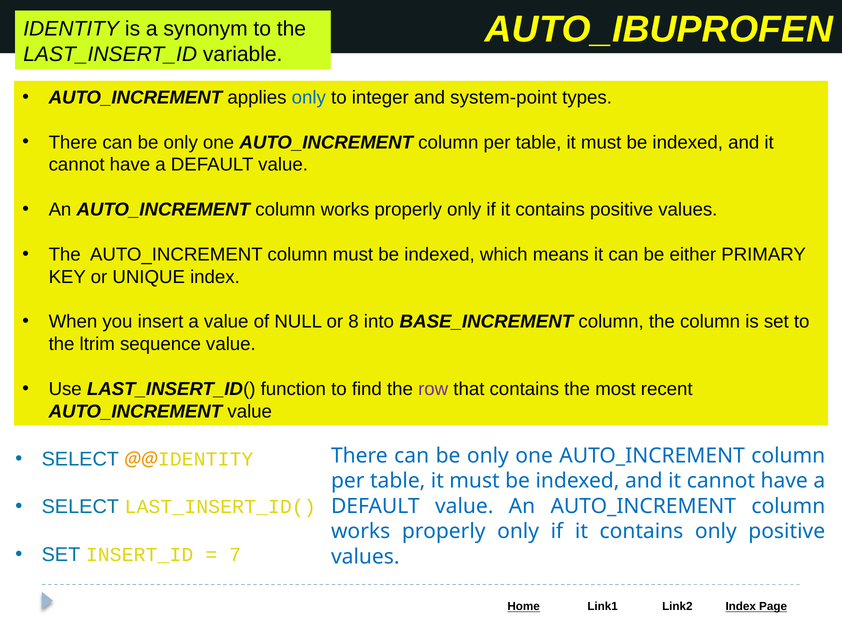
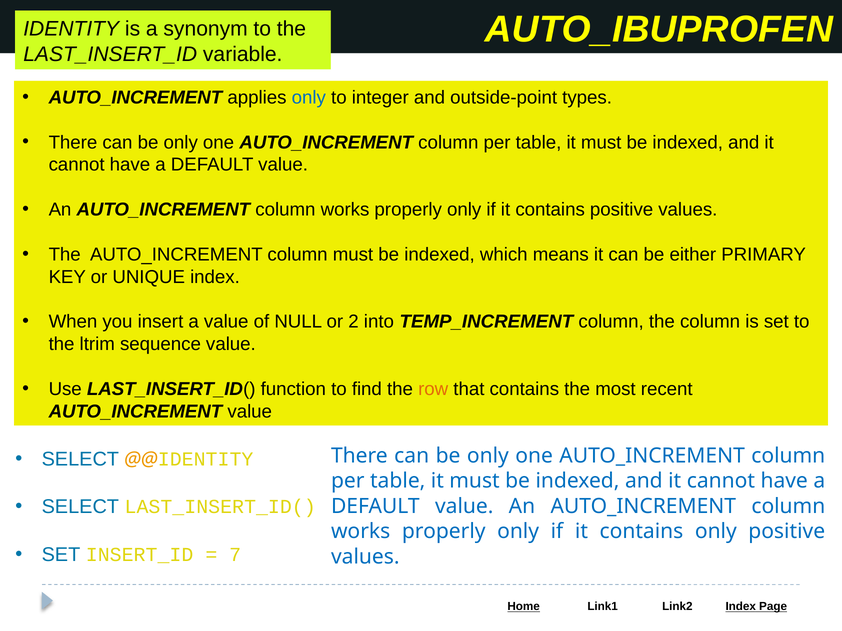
system-point: system-point -> outside-point (504, 98)
8: 8 -> 2 (353, 322)
BASE_INCREMENT: BASE_INCREMENT -> TEMP_INCREMENT (486, 322)
row colour: purple -> orange (433, 389)
